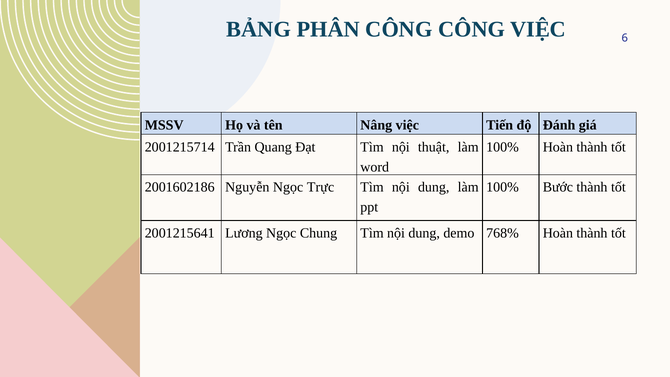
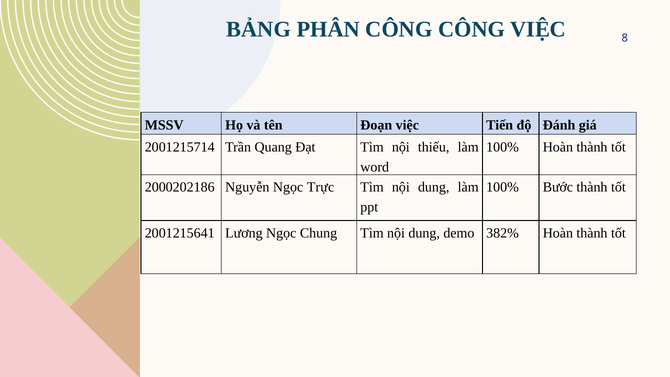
6: 6 -> 8 (625, 38)
Nâng: Nâng -> Đoạn (376, 125)
thuật: thuật -> thiếu (434, 147)
2001602186: 2001602186 -> 2000202186 (180, 187)
768%: 768% -> 382% (503, 233)
